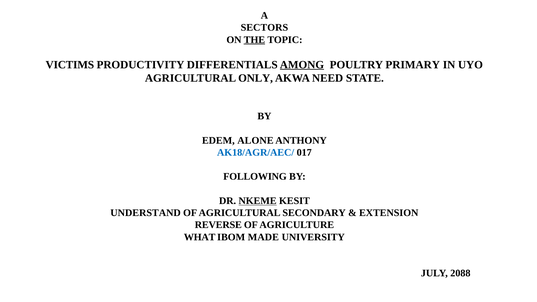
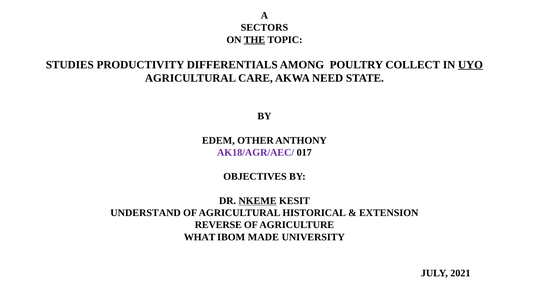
VICTIMS: VICTIMS -> STUDIES (70, 65)
AMONG underline: present -> none (302, 65)
PRIMARY: PRIMARY -> COLLECT (413, 65)
UYO underline: none -> present (471, 65)
ONLY: ONLY -> CARE (256, 78)
ALONE: ALONE -> OTHER (255, 140)
AK18/AGR/AEC/ colour: blue -> purple (256, 153)
FOLLOWING: FOLLOWING -> OBJECTIVES (255, 177)
SECONDARY: SECONDARY -> HISTORICAL (314, 213)
2088: 2088 -> 2021 (460, 273)
